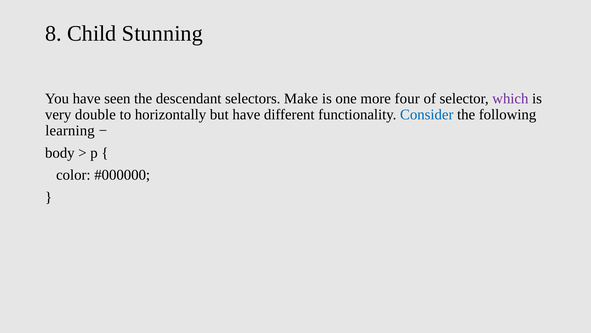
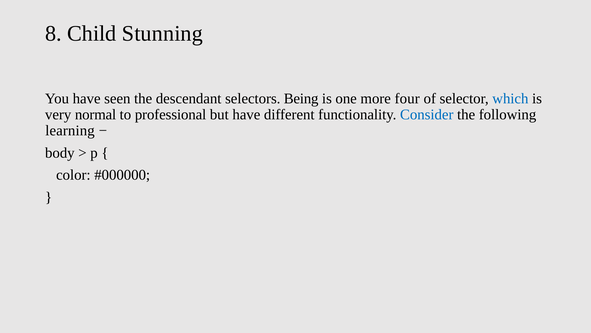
Make: Make -> Being (301, 99)
which colour: purple -> blue (510, 99)
double: double -> normal (96, 115)
horizontally: horizontally -> professional (171, 115)
